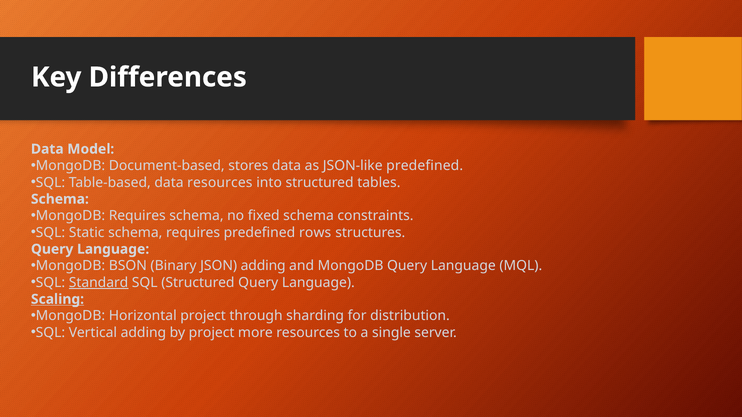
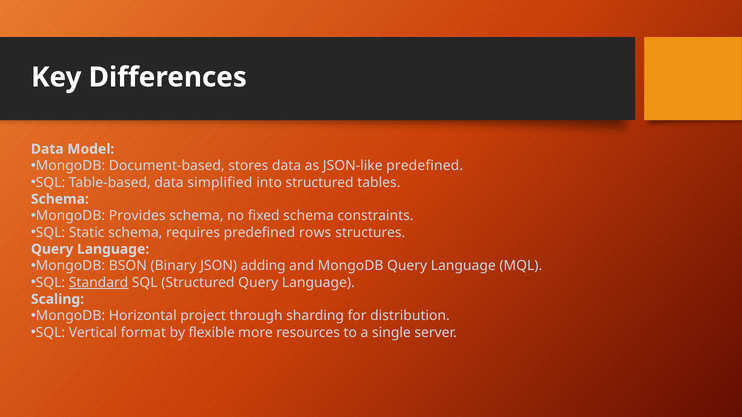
data resources: resources -> simplified (220, 183)
MongoDB Requires: Requires -> Provides (137, 216)
Scaling underline: present -> none (57, 299)
Vertical adding: adding -> format (143, 333)
by project: project -> flexible (212, 333)
